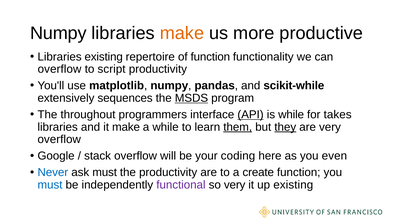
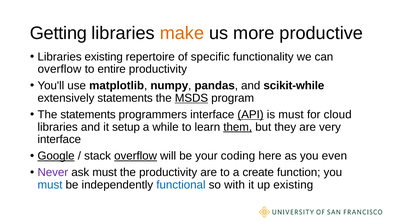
Numpy: Numpy -> Getting (58, 33)
of function: function -> specific (210, 57)
script: script -> entire (112, 69)
extensively sequences: sequences -> statements (125, 98)
The throughout: throughout -> statements (88, 115)
is while: while -> must (291, 115)
takes: takes -> cloud (338, 115)
it make: make -> setup (126, 127)
they underline: present -> none (285, 127)
overflow: overflow -> interface (59, 140)
Google underline: none -> present (56, 156)
overflow underline: none -> present (136, 156)
Never colour: blue -> purple (53, 173)
functional colour: purple -> blue (181, 185)
so very: very -> with (235, 185)
